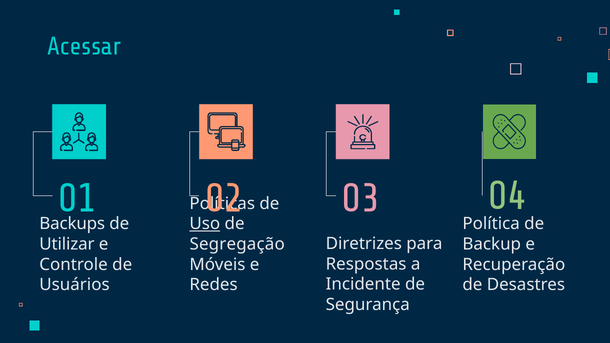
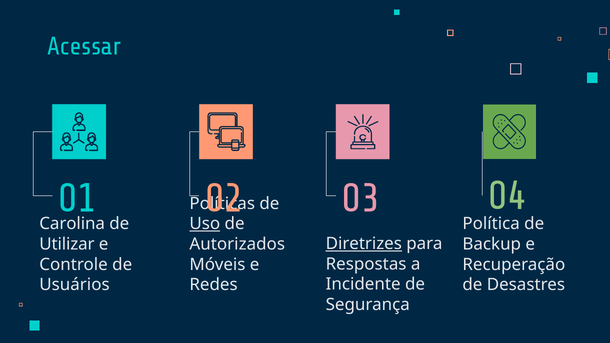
Backups: Backups -> Carolina (72, 224)
Diretrizes underline: none -> present (364, 244)
Segregação: Segregação -> Autorizados (237, 244)
